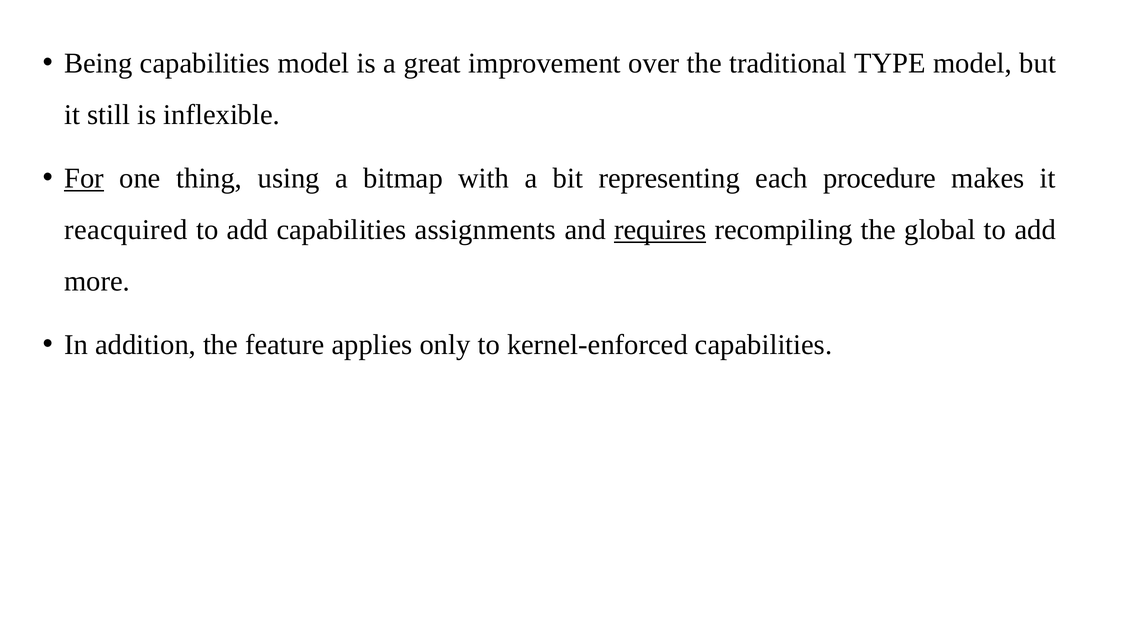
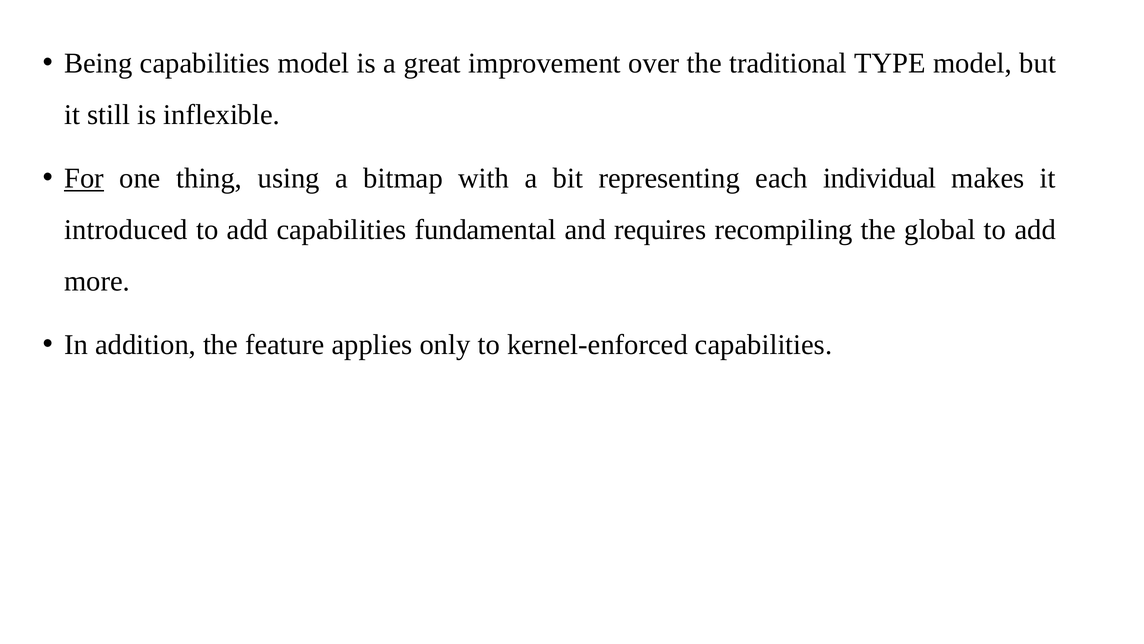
procedure: procedure -> individual (880, 178)
reacquired: reacquired -> introduced (126, 230)
assignments: assignments -> fundamental (486, 230)
requires underline: present -> none (660, 230)
